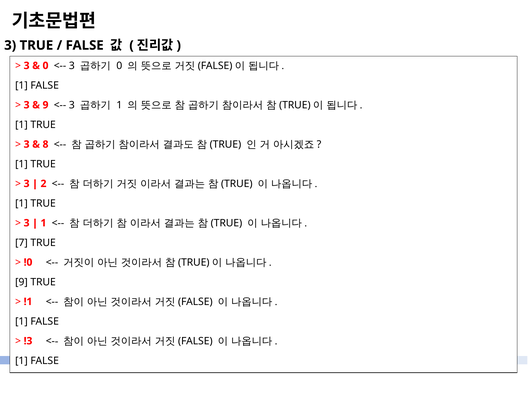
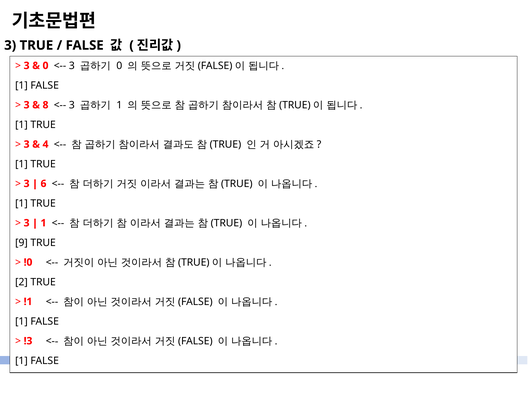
9: 9 -> 8 (46, 105)
8: 8 -> 4 (46, 144)
2: 2 -> 6 (43, 184)
7: 7 -> 9 (21, 243)
9: 9 -> 2 (21, 282)
